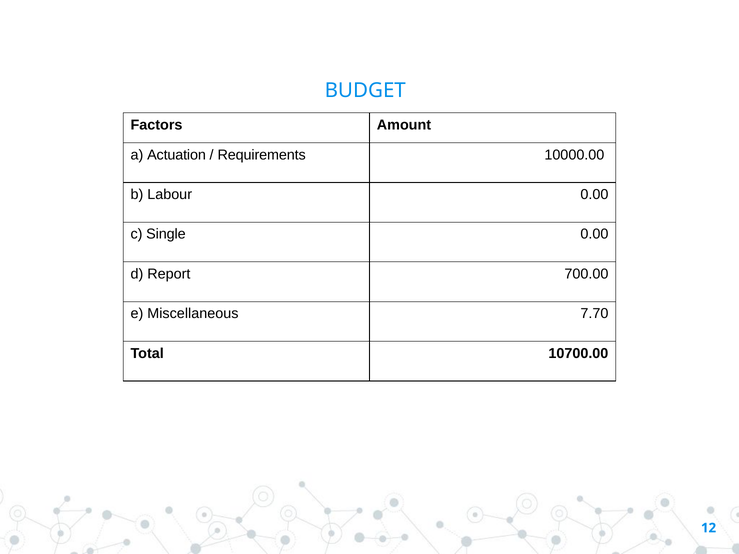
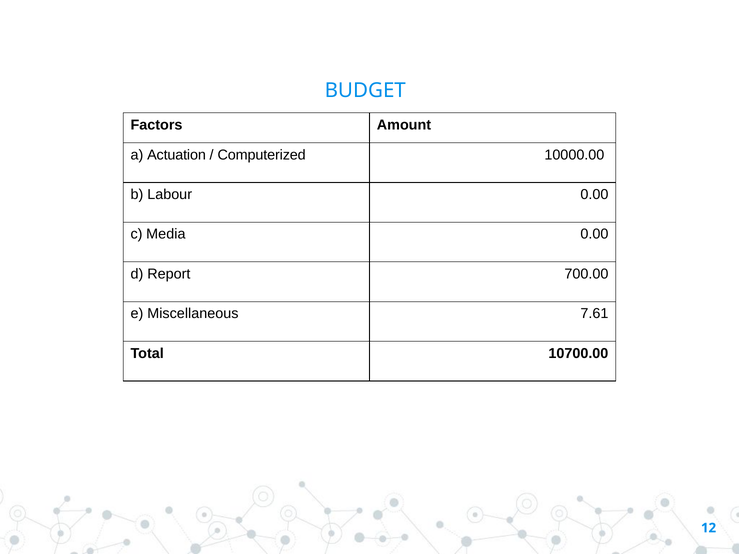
Requirements: Requirements -> Computerized (262, 155)
Single: Single -> Media (166, 234)
7.70: 7.70 -> 7.61 (594, 314)
